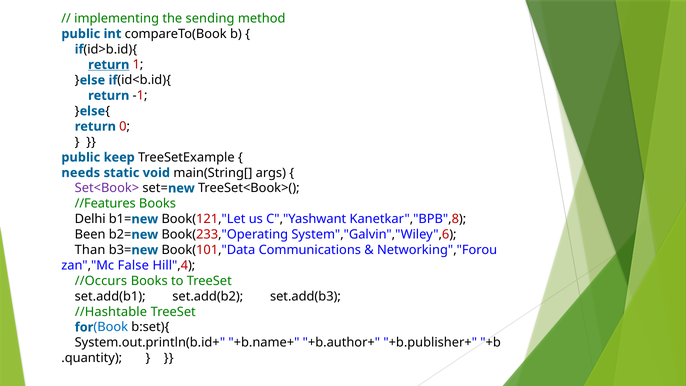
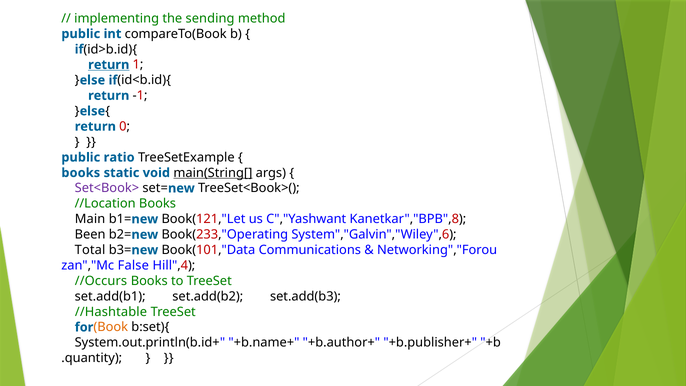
keep: keep -> ratio (119, 157)
needs: needs -> books (81, 173)
main(String[ underline: none -> present (213, 173)
//Features: //Features -> //Location (105, 204)
Delhi: Delhi -> Main (90, 219)
Than: Than -> Total (90, 250)
Book colour: blue -> orange (111, 327)
